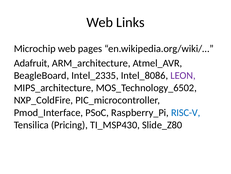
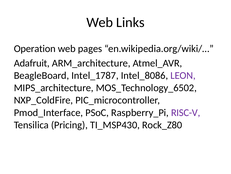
Microchip: Microchip -> Operation (35, 48)
Intel_2335: Intel_2335 -> Intel_1787 (95, 75)
RISC-V colour: blue -> purple (186, 112)
Slide_Z80: Slide_Z80 -> Rock_Z80 (162, 124)
